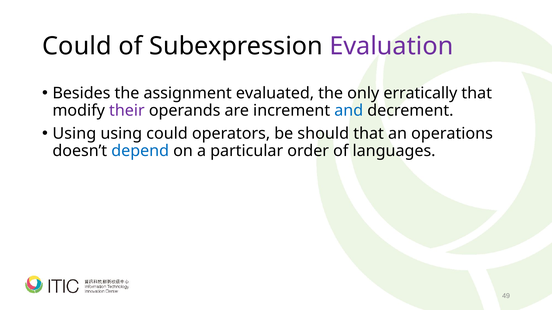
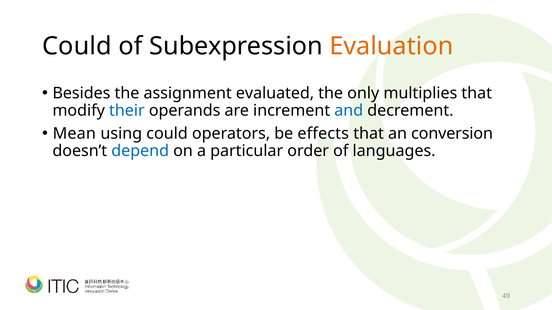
Evaluation colour: purple -> orange (391, 46)
erratically: erratically -> multiplies (420, 93)
their colour: purple -> blue (127, 111)
Using: Using -> Mean (74, 134)
should: should -> effects (323, 134)
operations: operations -> conversion (452, 134)
